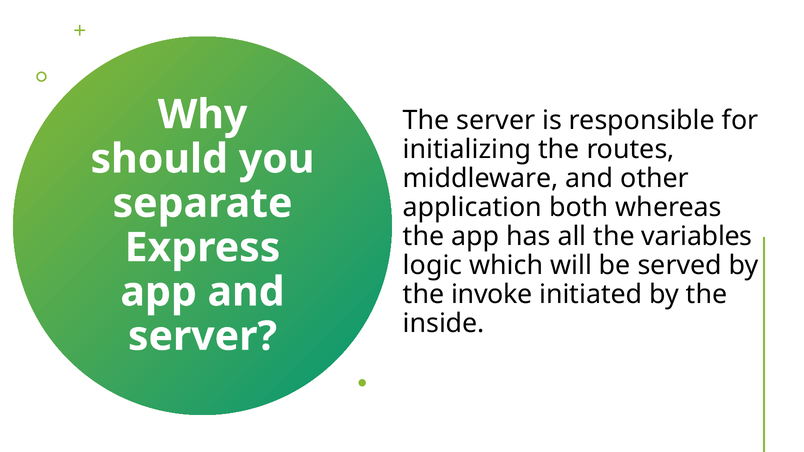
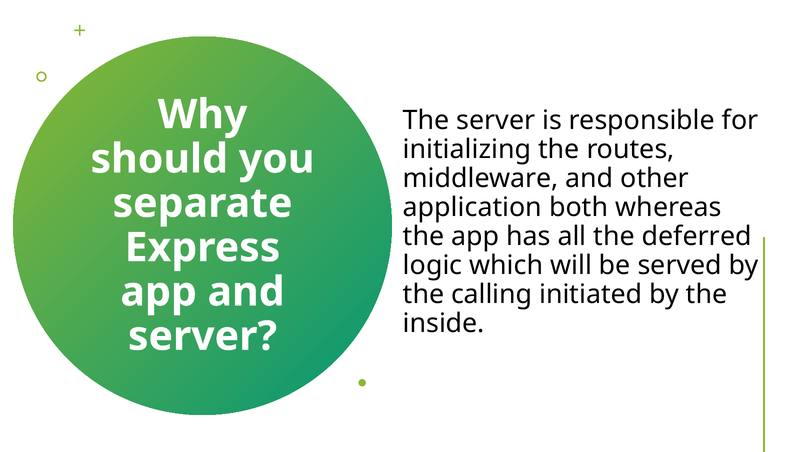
variables: variables -> deferred (697, 236)
invoke: invoke -> calling (492, 294)
